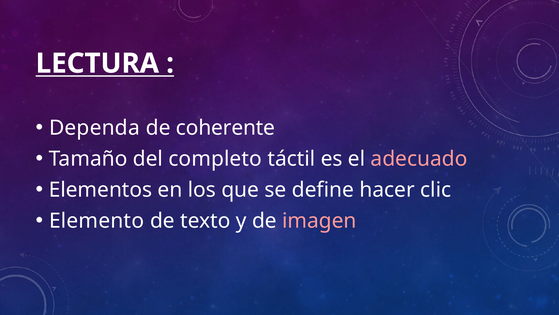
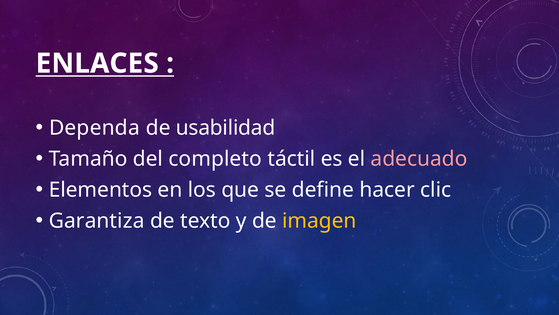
LECTURA: LECTURA -> ENLACES (97, 63)
coherente: coherente -> usabilidad (226, 128)
Elemento: Elemento -> Garantiza (97, 221)
imagen colour: pink -> yellow (319, 221)
